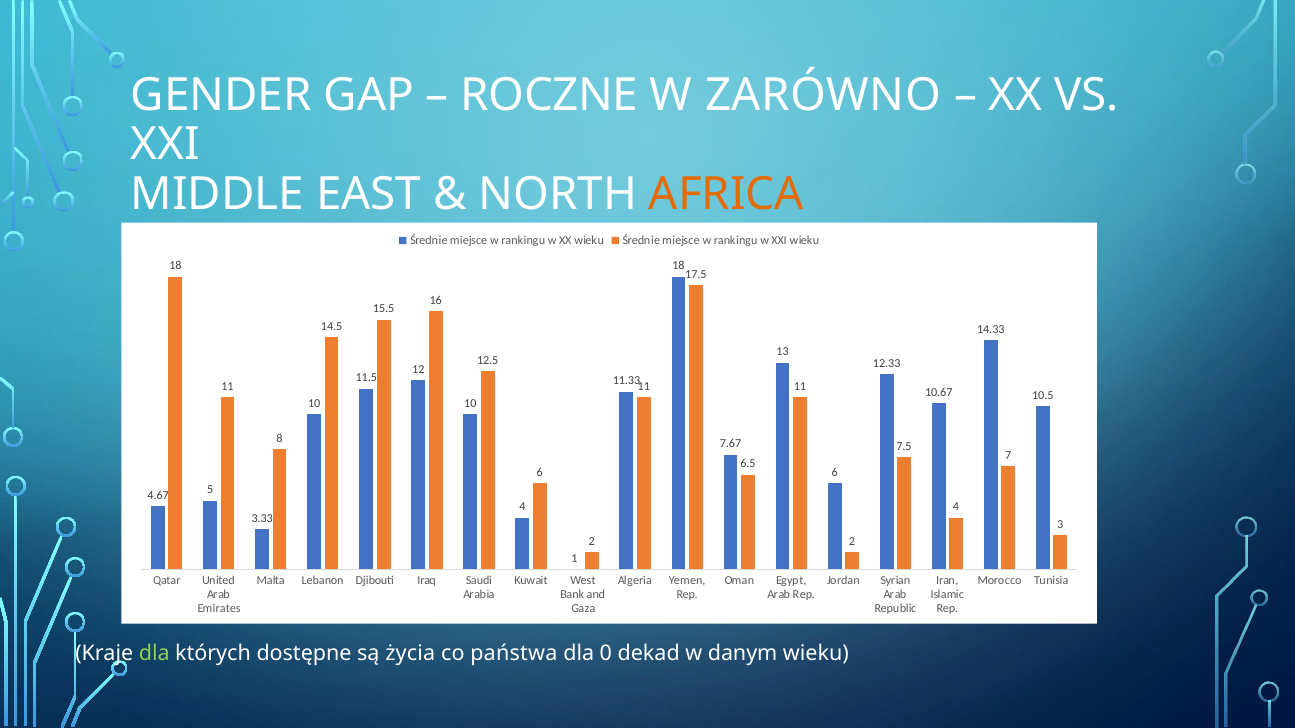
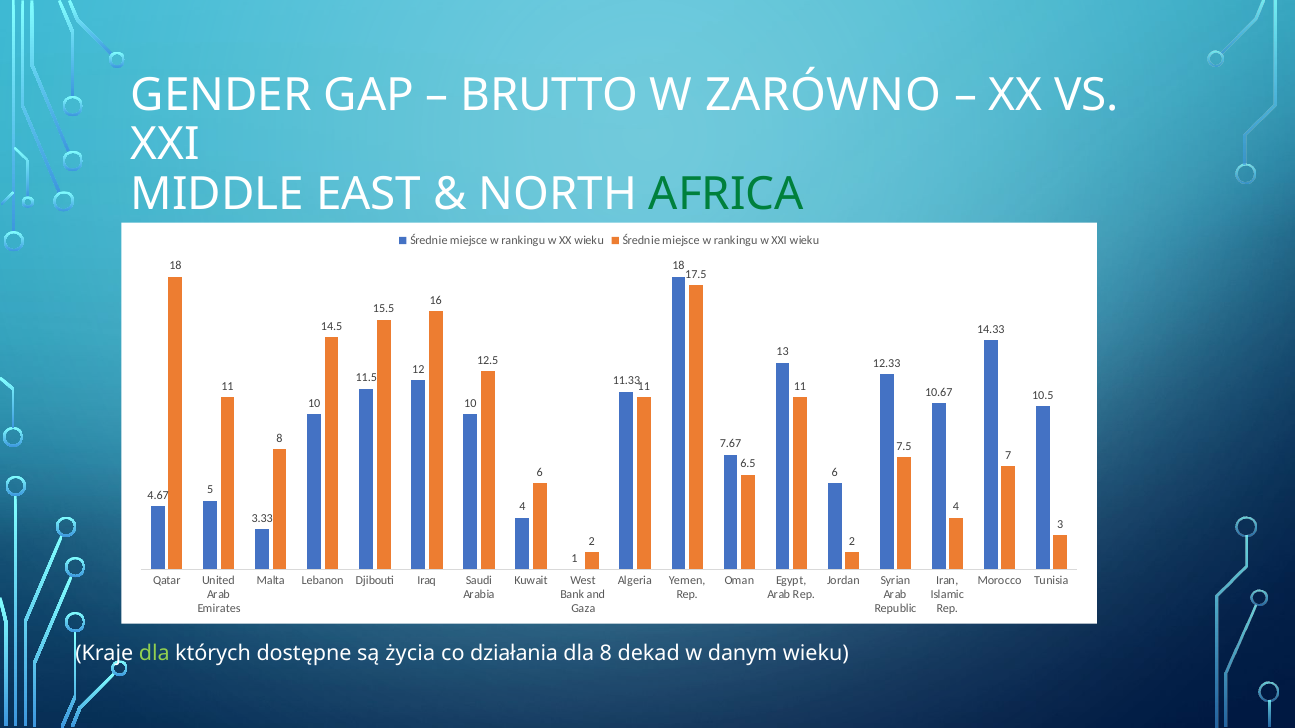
ROCZNE: ROCZNE -> BRUTTO (549, 95)
AFRICA colour: orange -> green (727, 194)
państwa: państwa -> działania (514, 654)
dla 0: 0 -> 8 (606, 654)
